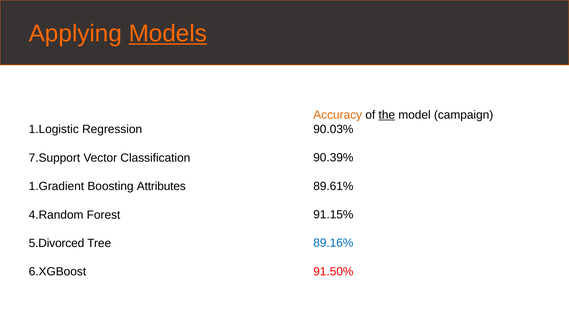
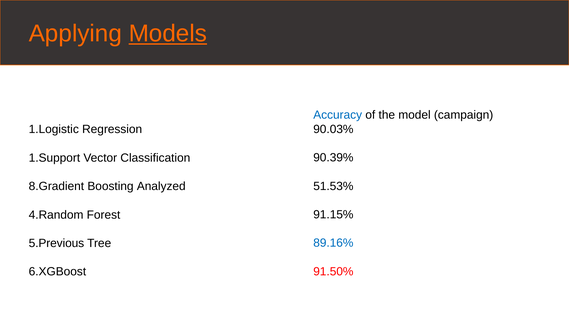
Accuracy colour: orange -> blue (338, 115)
the underline: present -> none (387, 115)
7.Support: 7.Support -> 1.Support (54, 158)
89.61%: 89.61% -> 51.53% (333, 186)
1.Gradient: 1.Gradient -> 8.Gradient (56, 186)
Attributes: Attributes -> Analyzed (161, 186)
5.Divorced: 5.Divorced -> 5.Previous (56, 243)
